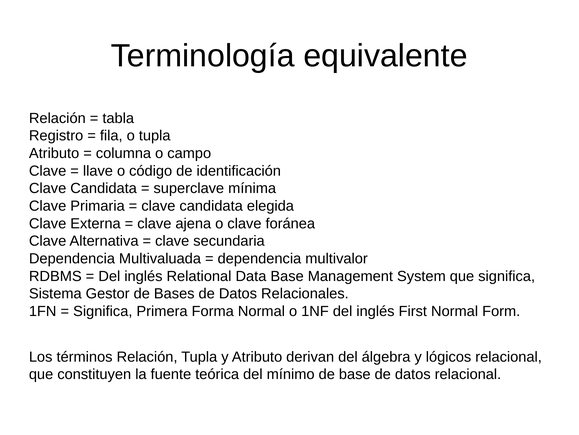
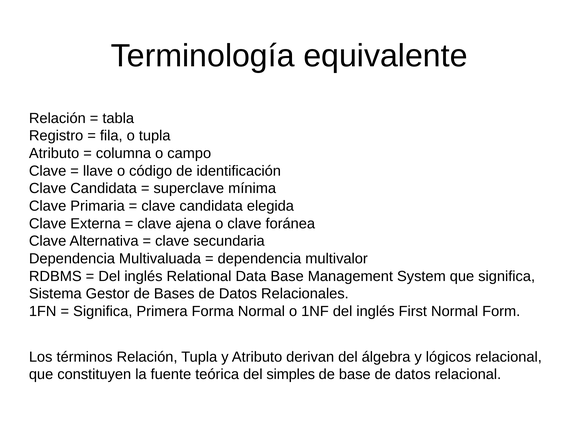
mínimo: mínimo -> simples (291, 374)
